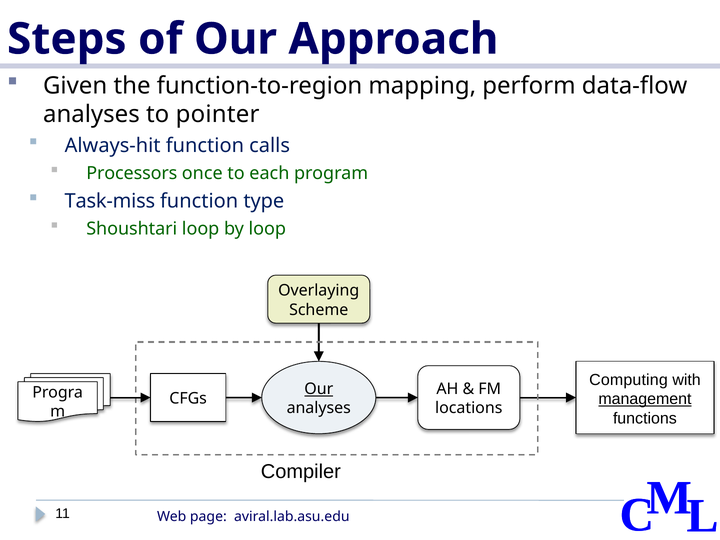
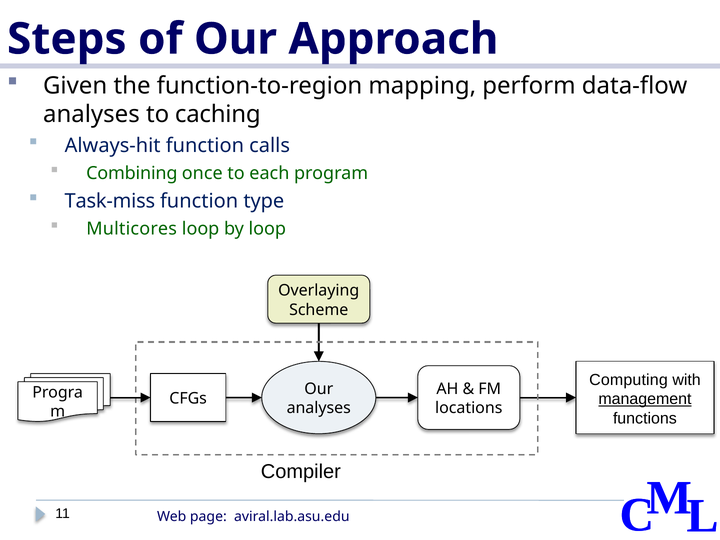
pointer: pointer -> caching (218, 114)
Processors: Processors -> Combining (132, 173)
Shoushtari: Shoushtari -> Multicores (132, 229)
Our underline: present -> none (319, 389)
